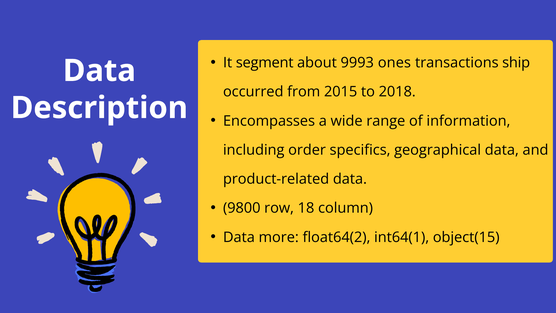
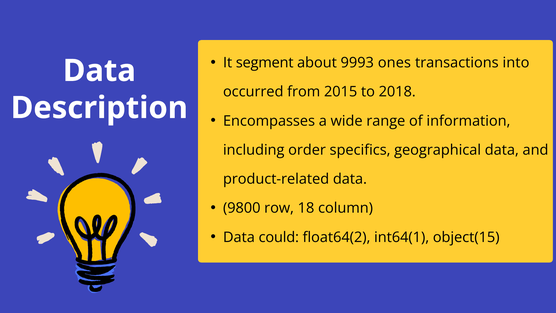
ship: ship -> into (516, 63)
more: more -> could (279, 237)
